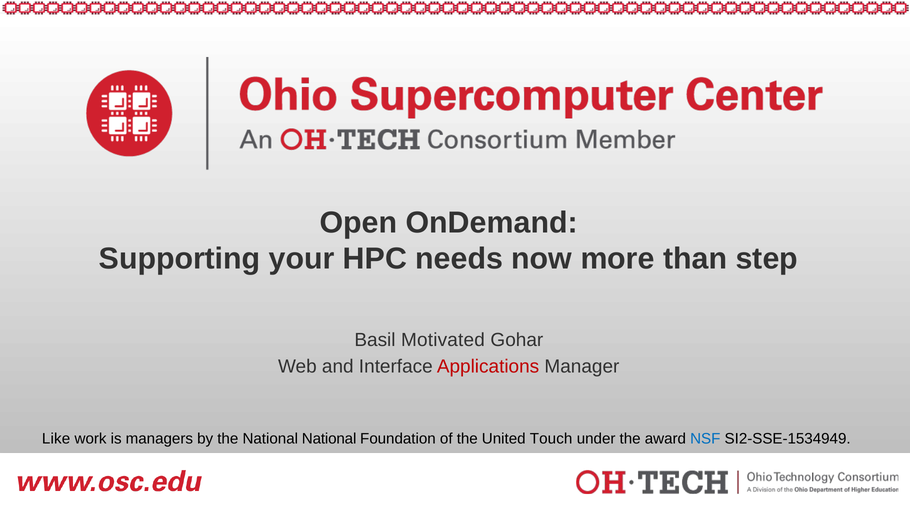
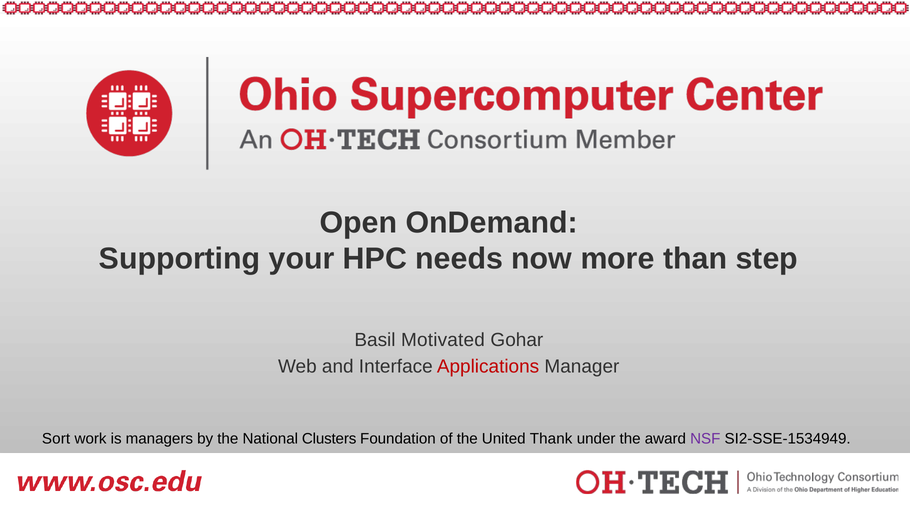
Like: Like -> Sort (56, 439)
National National: National -> Clusters (329, 439)
Touch: Touch -> Thank (551, 439)
NSF colour: blue -> purple (705, 439)
